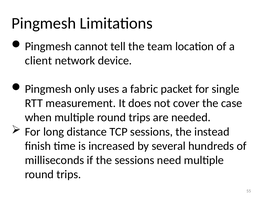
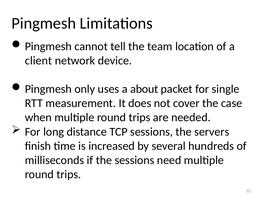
fabric: fabric -> about (144, 89)
instead: instead -> servers (212, 132)
